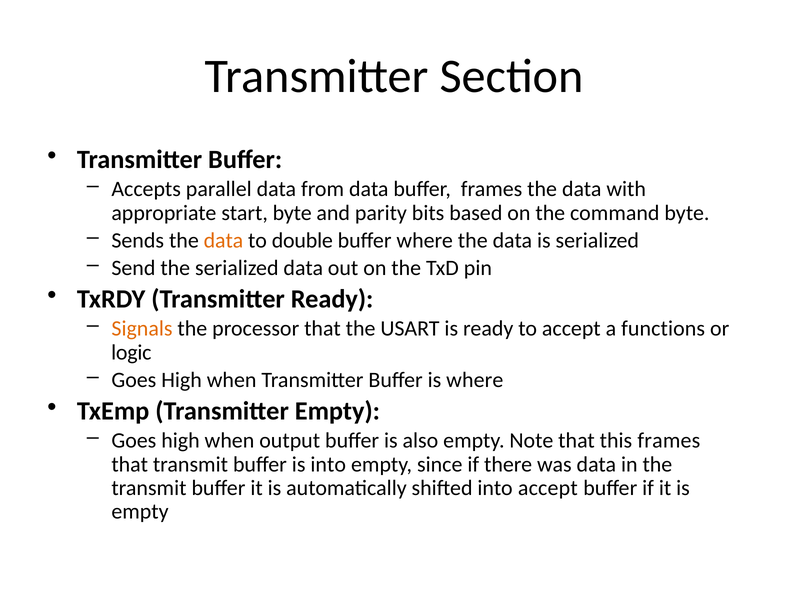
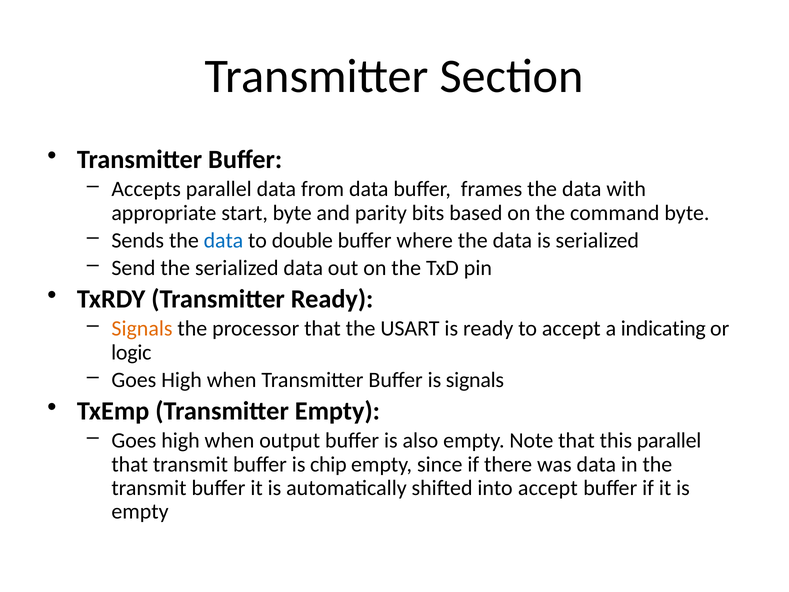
data colour: orange -> blue (223, 240)
functions: functions -> indicating (663, 329)
is where: where -> signals (475, 380)
this frames: frames -> parallel (669, 441)
is into: into -> chip (328, 464)
